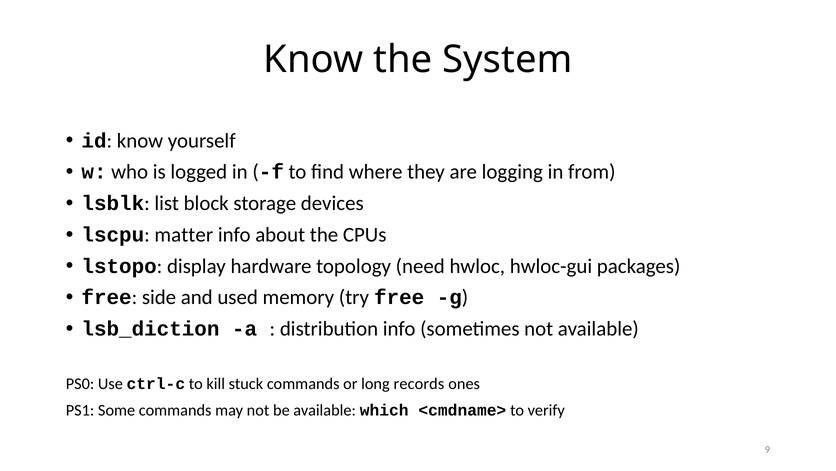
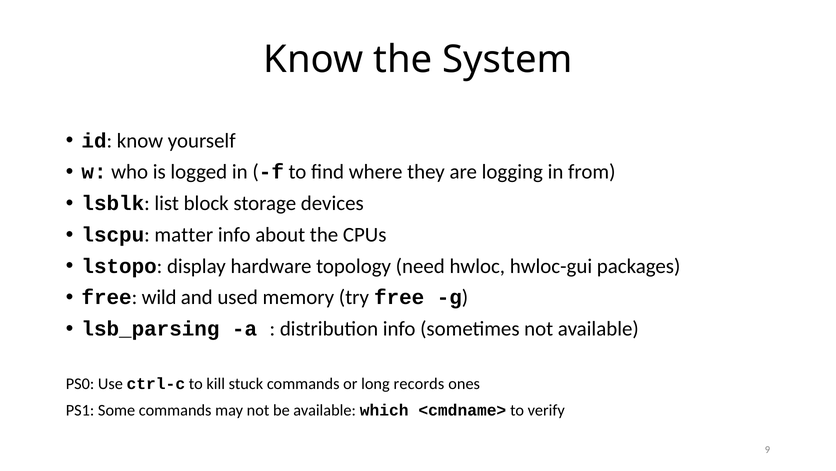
side: side -> wild (159, 297)
lsb_diction: lsb_diction -> lsb_parsing (150, 328)
